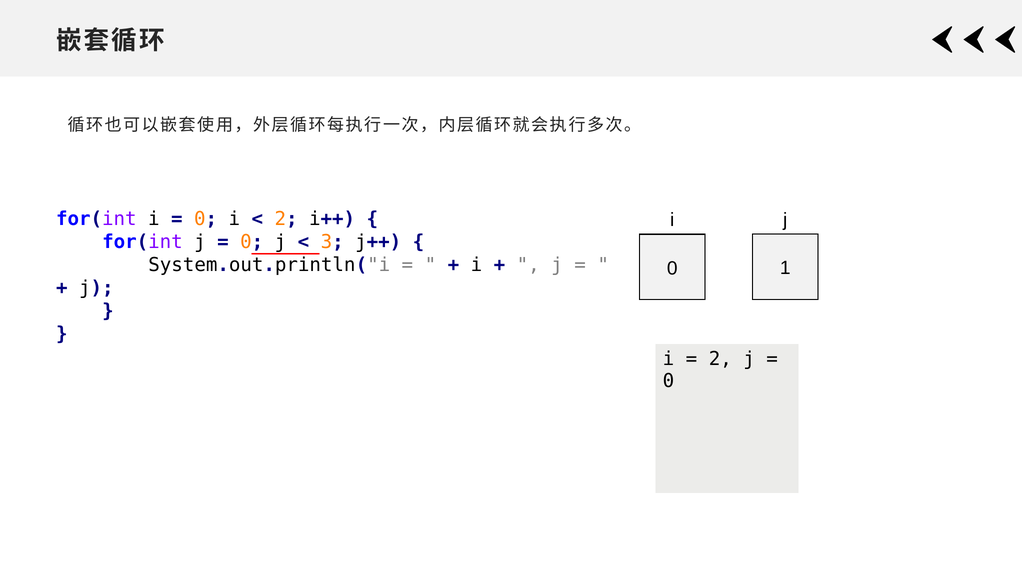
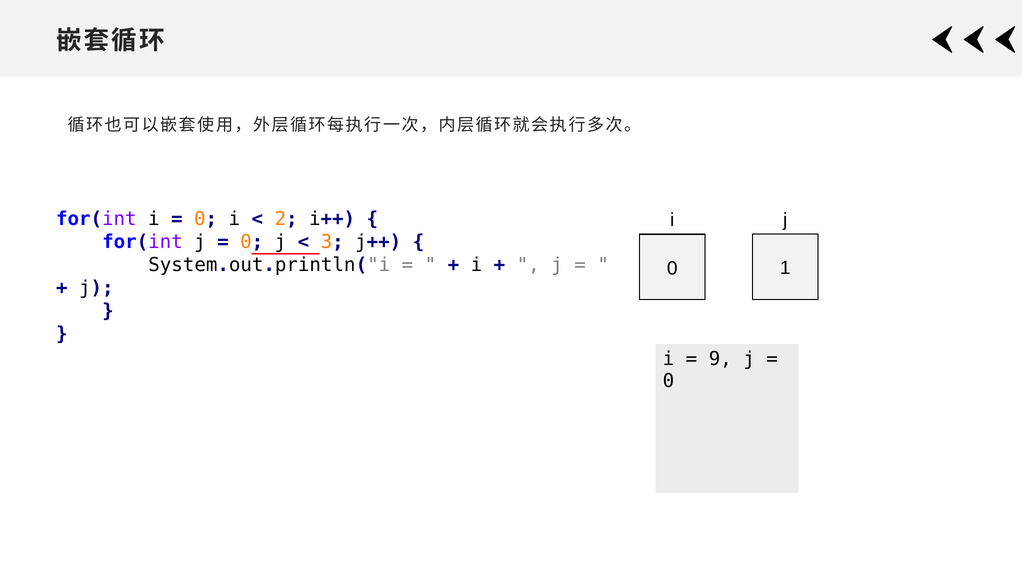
2: 2 -> 9 (720, 359)
